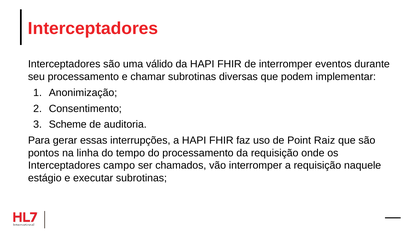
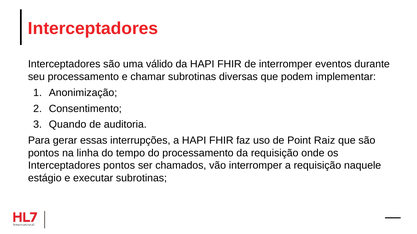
Scheme: Scheme -> Quando (68, 125)
Interceptadores campo: campo -> pontos (119, 166)
